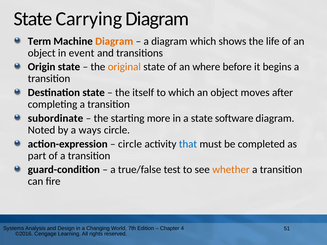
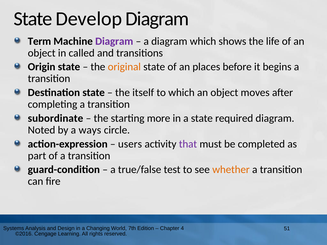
Carrying: Carrying -> Develop (89, 19)
Diagram colour: orange -> purple (114, 41)
event: event -> called (82, 53)
where: where -> places (206, 67)
software: software -> required (234, 118)
circle: circle -> users (130, 144)
that colour: blue -> purple (188, 144)
